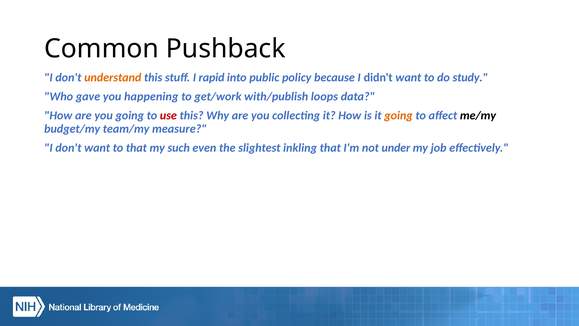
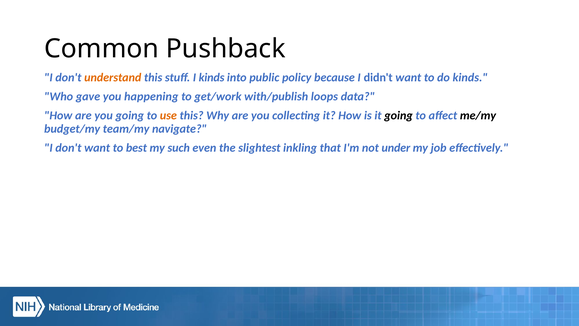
I rapid: rapid -> kinds (212, 77)
do study: study -> kinds (470, 77)
use colour: red -> orange (168, 116)
going colour: orange -> black (399, 116)
measure: measure -> navigate (179, 129)
to that: that -> best (136, 148)
